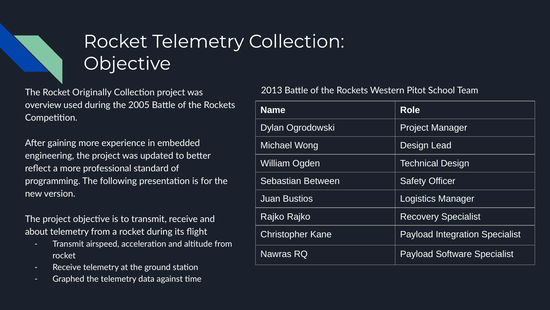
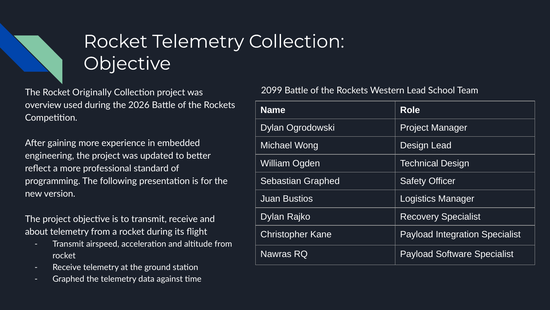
2013: 2013 -> 2099 (272, 90)
Western Pitot: Pitot -> Lead (416, 90)
2005: 2005 -> 2026 (139, 105)
Sebastian Between: Between -> Graphed (322, 181)
Rajko: Rajko -> Dylan (272, 216)
